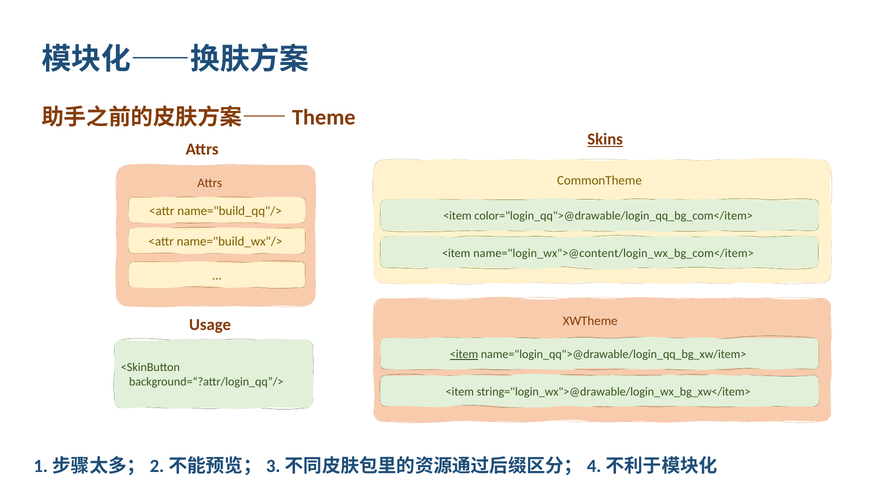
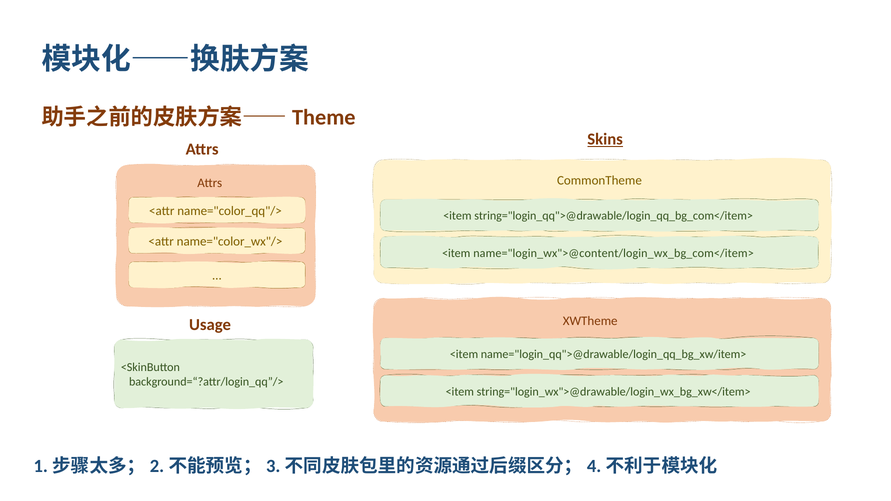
name="build_qq"/>: name="build_qq"/> -> name="color_qq"/> (230, 211)
color="login_qq">@drawable/login_qq_bg_com</item>: color="login_qq">@drawable/login_qq_bg_com</item> -> string="login_qq">@drawable/login_qq_bg_com</item> (614, 216)
name="build_wx"/>: name="build_wx"/> -> name="color_wx"/> (230, 242)
<item underline: present -> none (464, 354)
